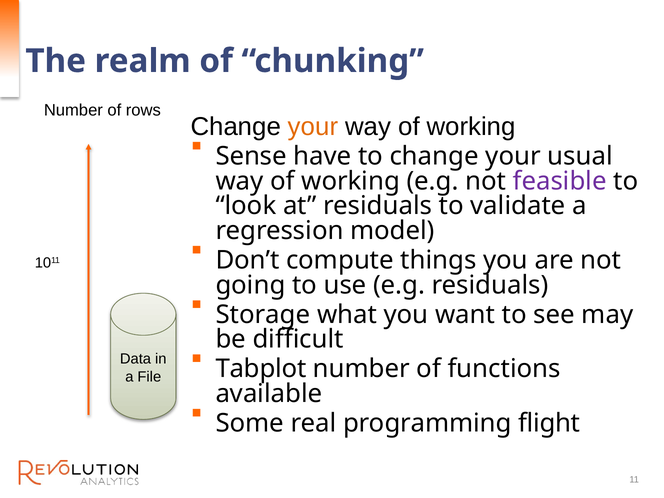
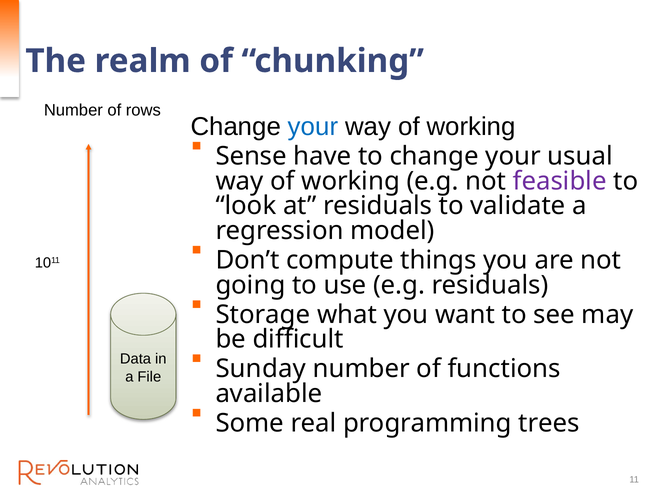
your colour: orange -> blue (313, 127)
Tabplot: Tabplot -> Sunday (261, 369)
flight: flight -> trees (549, 423)
